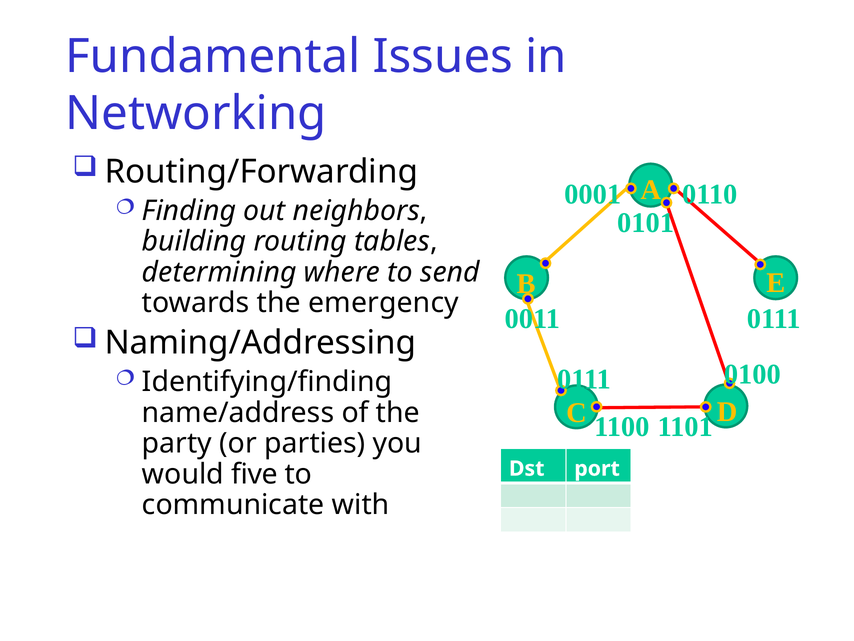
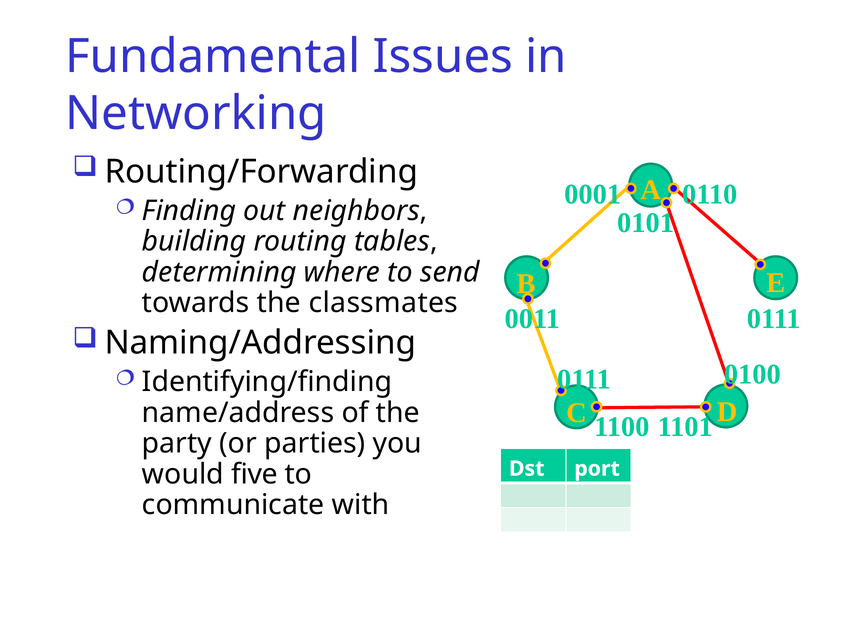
emergency: emergency -> classmates (383, 303)
